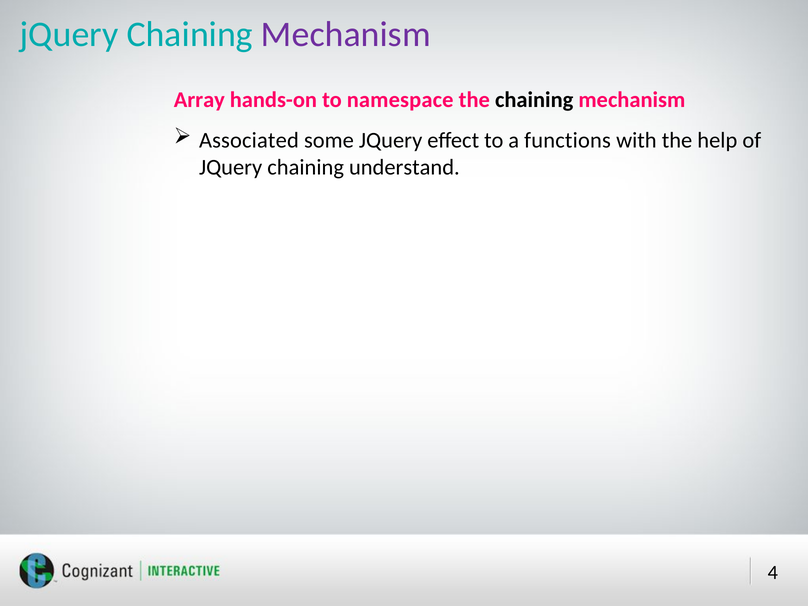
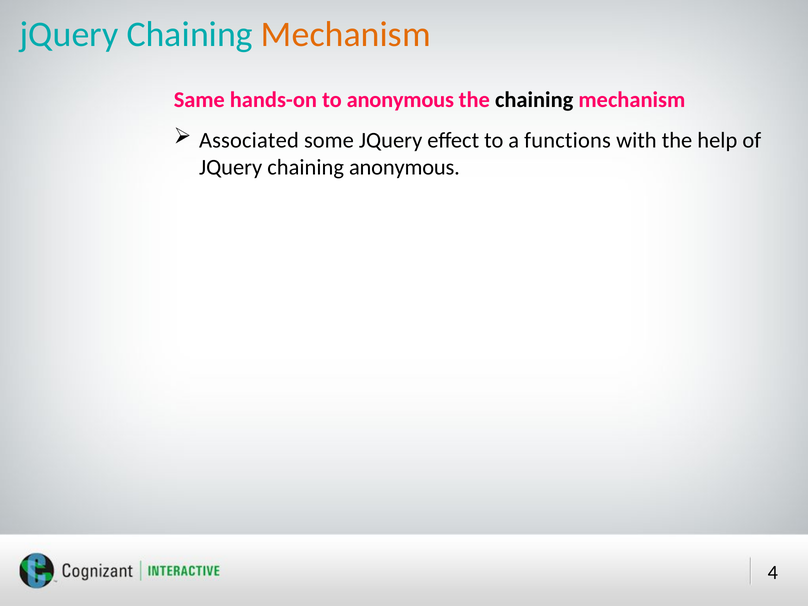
Mechanism colour: purple -> orange (346, 34)
Array: Array -> Same (199, 100)
to namespace: namespace -> anonymous (400, 100)
chaining understand: understand -> anonymous (404, 167)
